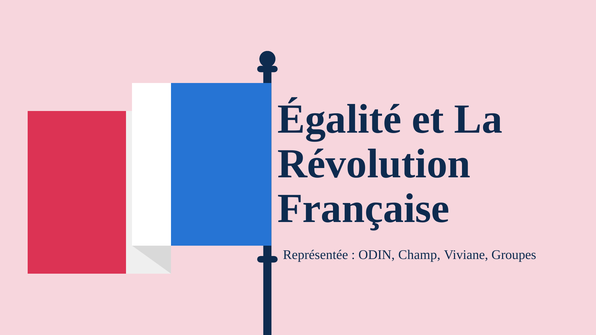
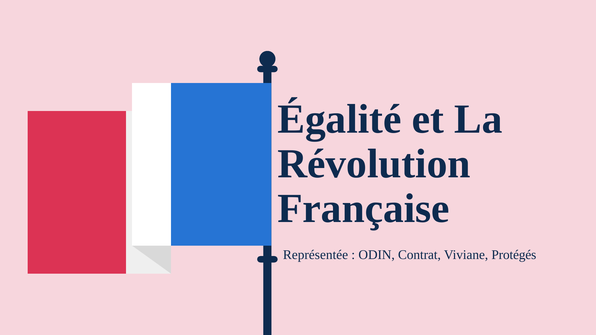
Champ: Champ -> Contrat (419, 255)
Groupes: Groupes -> Protégés (514, 255)
